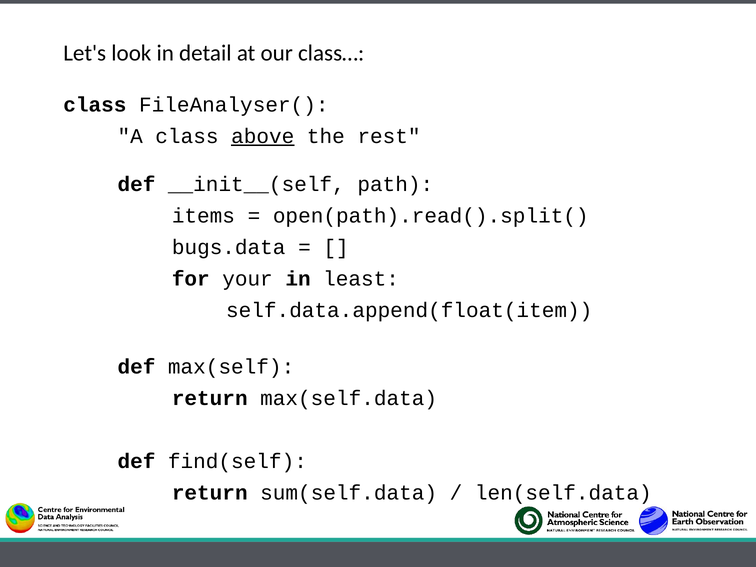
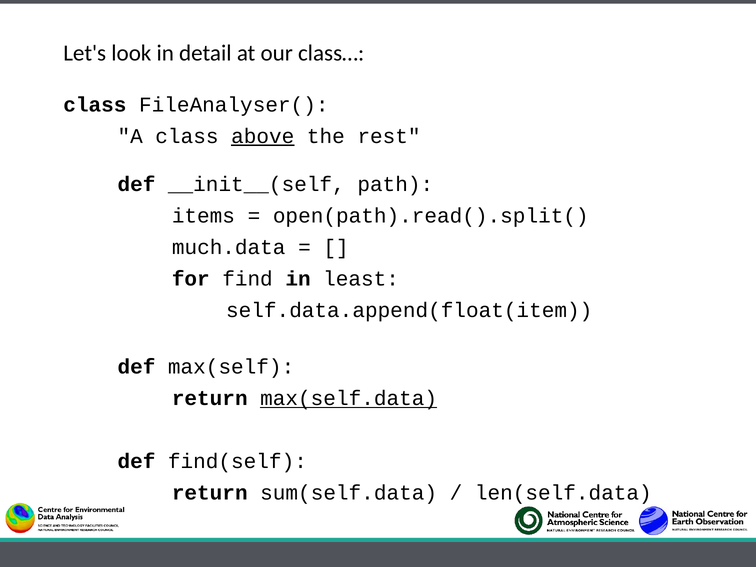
bugs.data: bugs.data -> much.data (229, 247)
your: your -> find (248, 279)
max(self.data underline: none -> present (349, 398)
